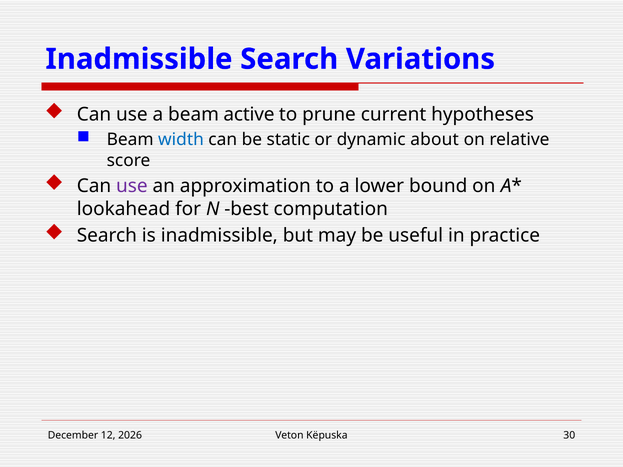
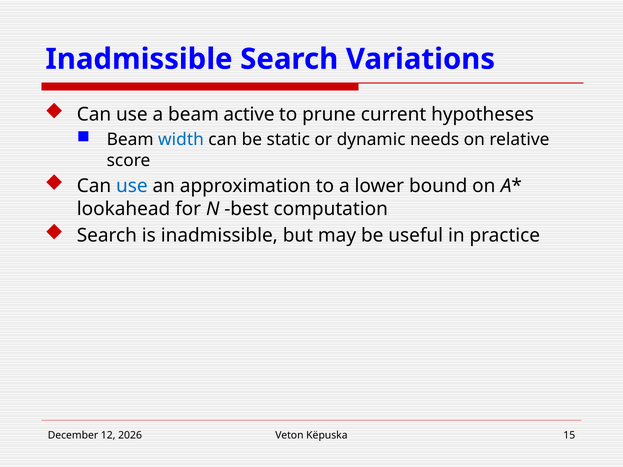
about: about -> needs (435, 140)
use colour: purple -> blue (132, 186)
30: 30 -> 15 (569, 436)
